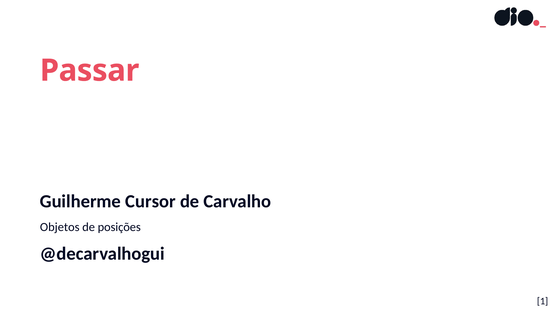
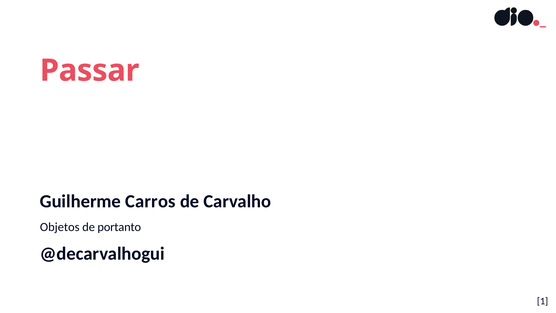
Cursor: Cursor -> Carros (150, 201)
posições: posições -> portanto (119, 227)
